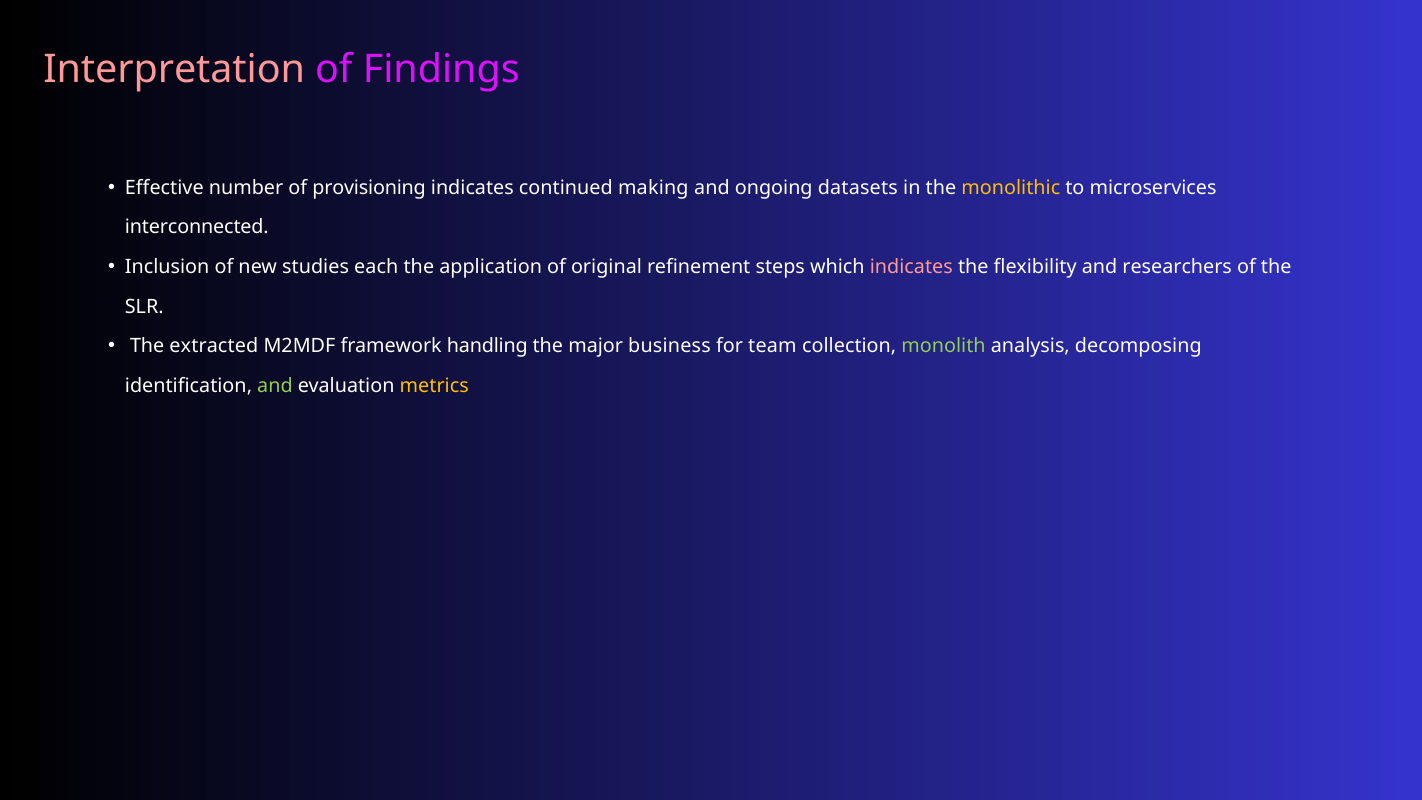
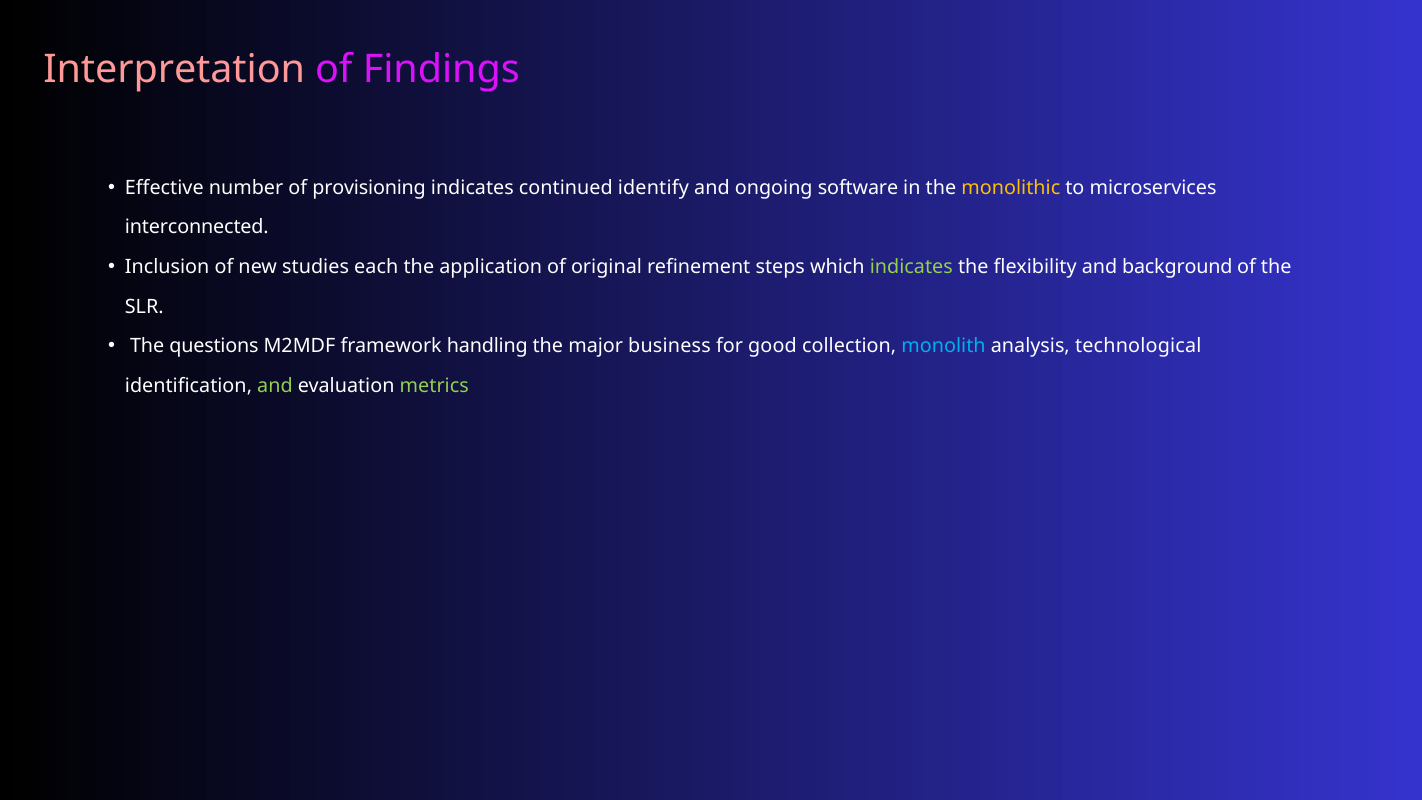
making: making -> identify (653, 188)
datasets: datasets -> software (858, 188)
indicates colour: pink -> light green (911, 267)
researchers: researchers -> background (1177, 267)
extracted: extracted -> questions (214, 346)
team: team -> good (772, 346)
monolith colour: light green -> light blue (944, 346)
decomposing: decomposing -> technological (1138, 346)
metrics colour: yellow -> light green (434, 385)
